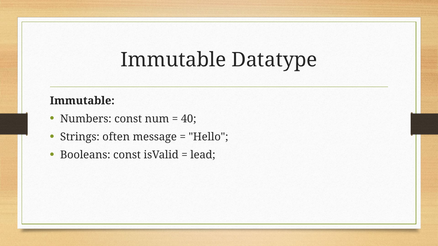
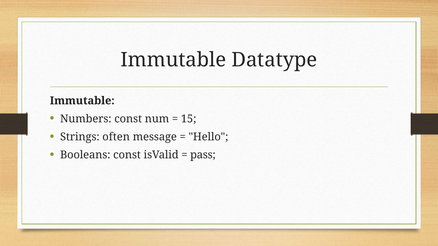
40: 40 -> 15 (189, 119)
lead: lead -> pass (203, 155)
